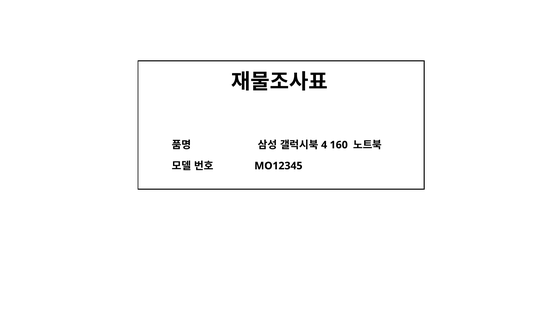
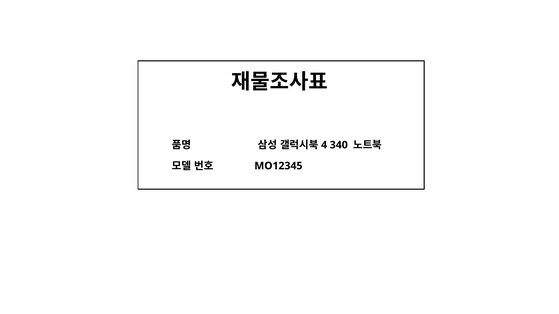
160: 160 -> 340 (339, 145)
